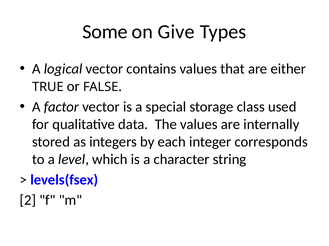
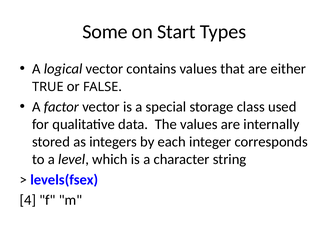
Give: Give -> Start (176, 32)
2: 2 -> 4 (28, 201)
